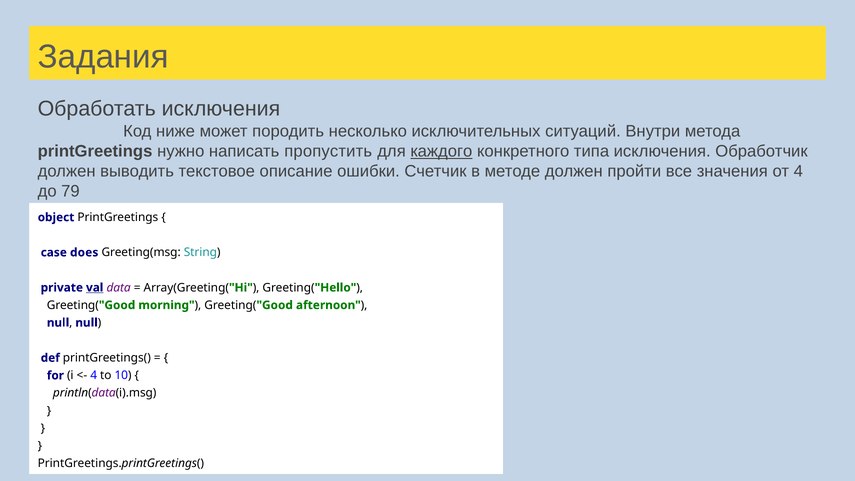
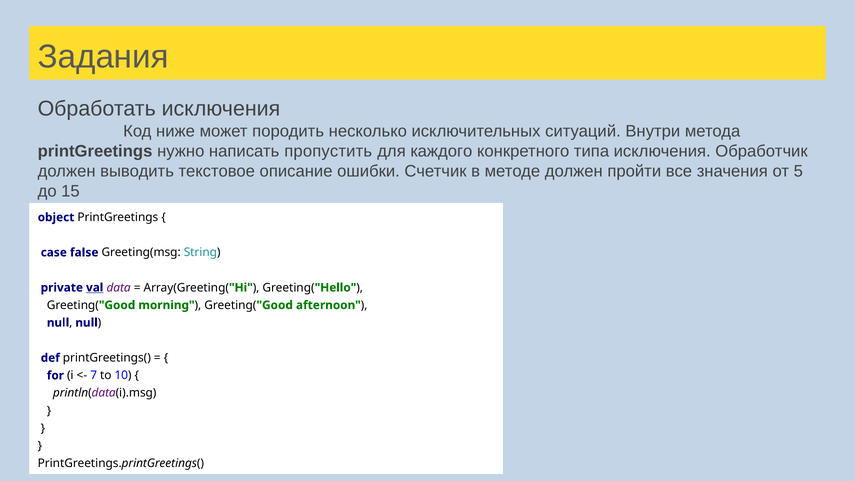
каждого underline: present -> none (441, 151)
от 4: 4 -> 5 (798, 171)
79: 79 -> 15 (70, 191)
does: does -> false (84, 252)
4: 4 -> 7 (94, 375)
